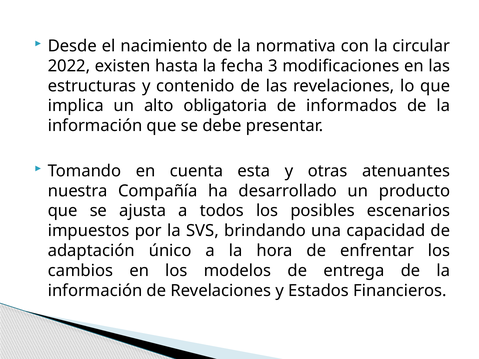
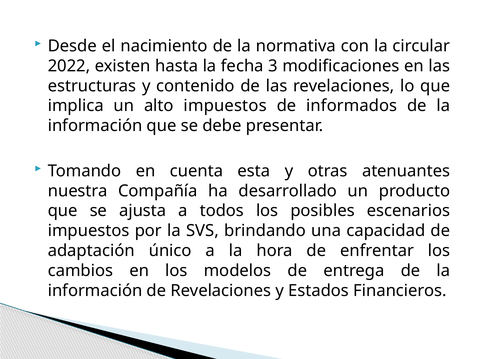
alto obligatoria: obligatoria -> impuestos (225, 106)
